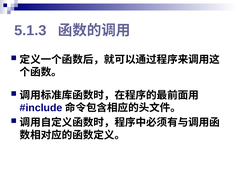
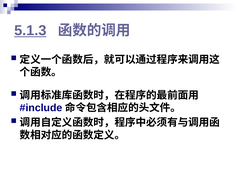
5.1.3 underline: none -> present (30, 31)
